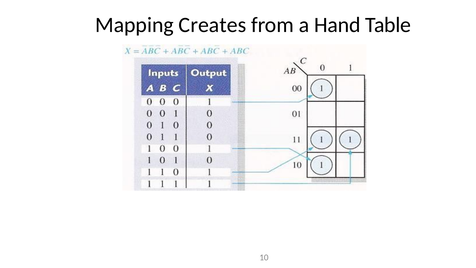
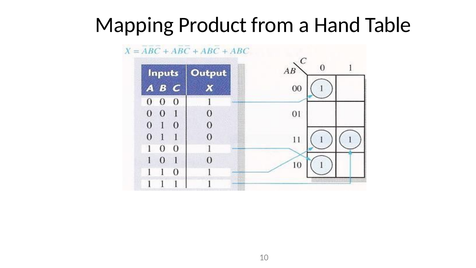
Creates: Creates -> Product (213, 25)
